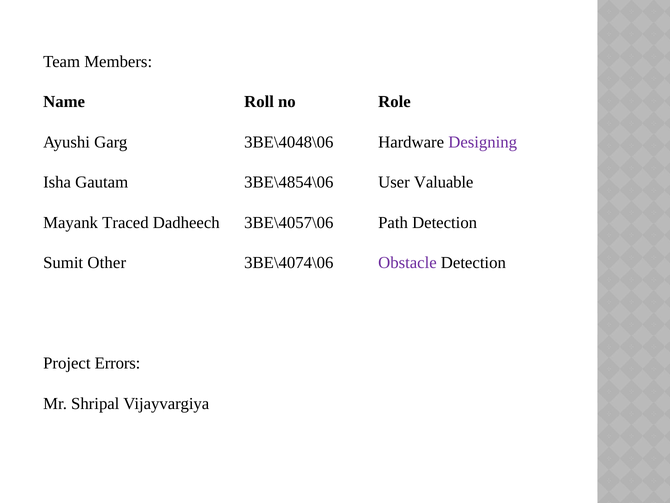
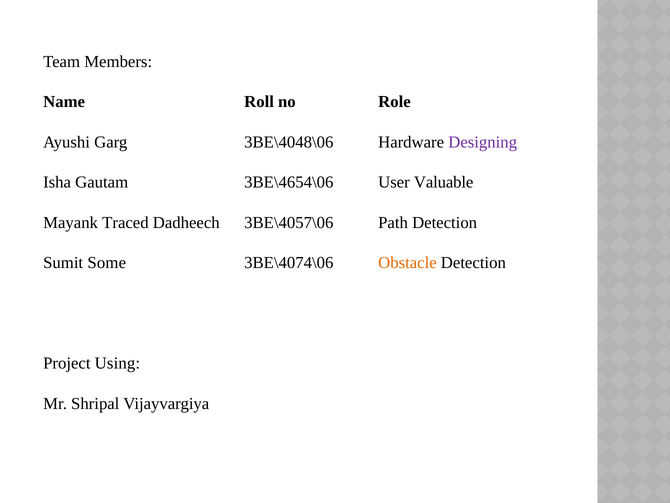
3BE\4854\06: 3BE\4854\06 -> 3BE\4654\06 (289, 182)
Other: Other -> Some (107, 263)
Obstacle colour: purple -> orange (407, 263)
Errors: Errors -> Using (117, 363)
